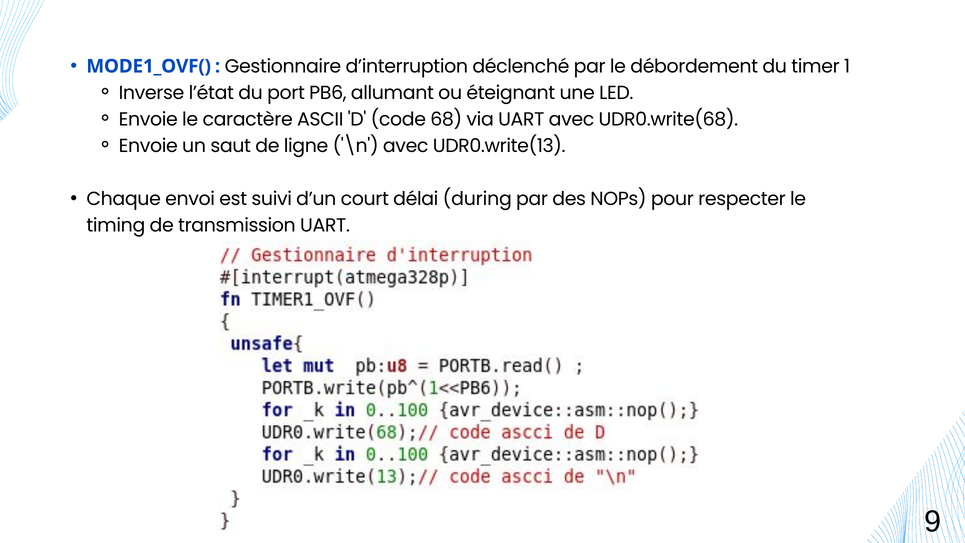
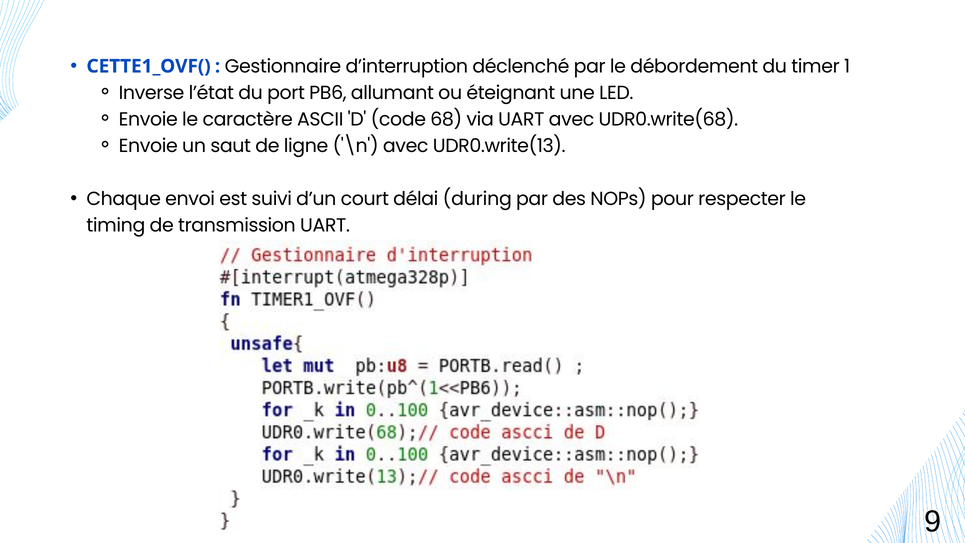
MODE1_OVF(: MODE1_OVF( -> CETTE1_OVF( (149, 66)
